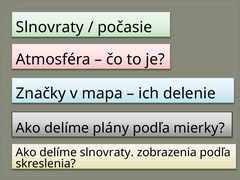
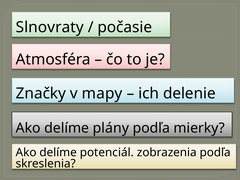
mapa: mapa -> mapy (102, 93)
delíme slnovraty: slnovraty -> potenciál (107, 153)
